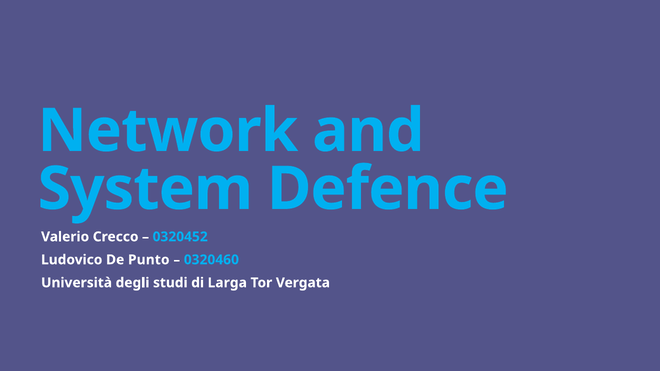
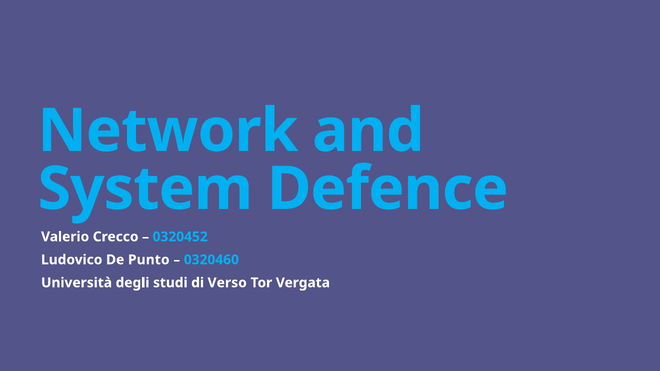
Larga: Larga -> Verso (227, 283)
